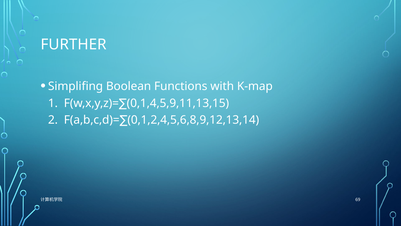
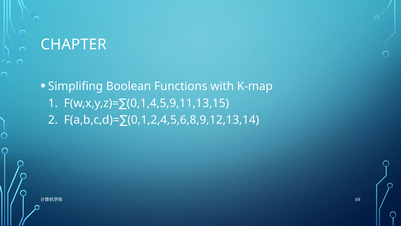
FURTHER: FURTHER -> CHAPTER (74, 45)
